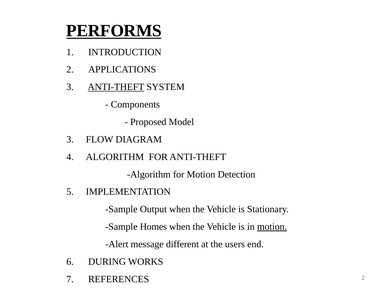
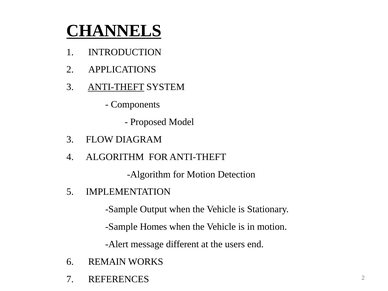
PERFORMS: PERFORMS -> CHANNELS (114, 31)
motion underline: present -> none (272, 227)
DURING: DURING -> REMAIN (107, 262)
